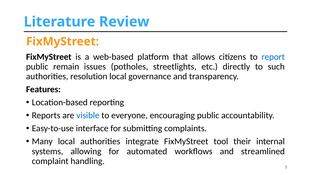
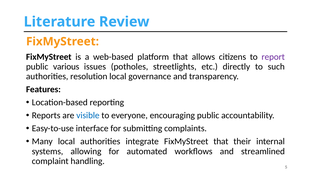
report colour: blue -> purple (273, 57)
remain: remain -> various (66, 67)
FixMyStreet tool: tool -> that (221, 141)
